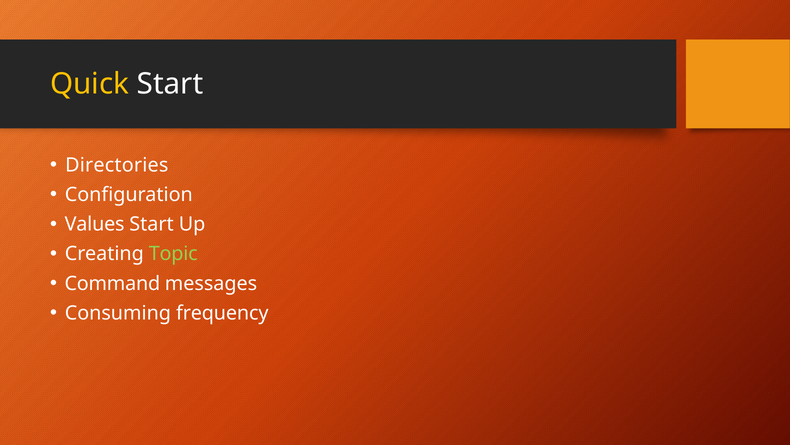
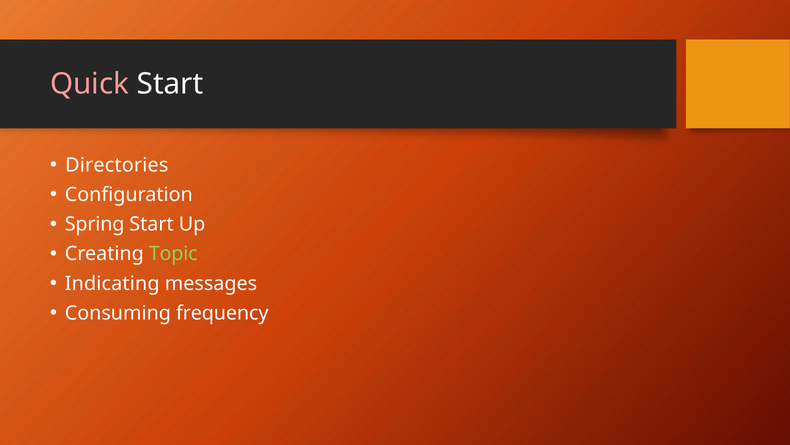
Quick colour: yellow -> pink (90, 84)
Values: Values -> Spring (95, 224)
Command: Command -> Indicating (112, 283)
